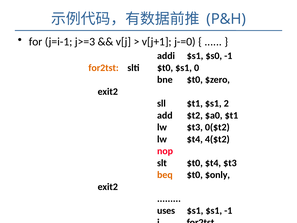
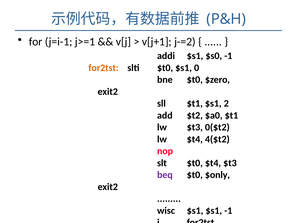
j>=3: j>=3 -> j>=1 (85, 42)
j-=0: j-=0 -> j-=2 (185, 42)
beq colour: orange -> purple (165, 175)
uses: uses -> wisc (166, 210)
